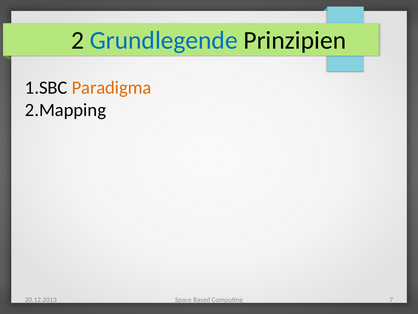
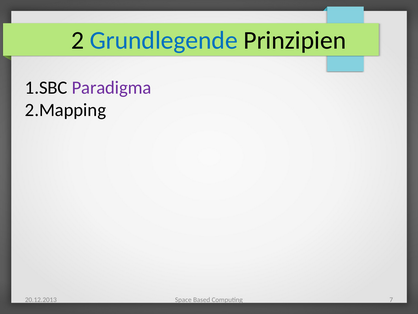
Paradigma colour: orange -> purple (112, 88)
